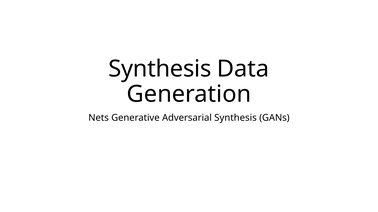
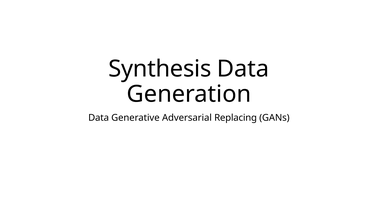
Nets: Nets -> Data (99, 118)
Adversarial Synthesis: Synthesis -> Replacing (236, 118)
